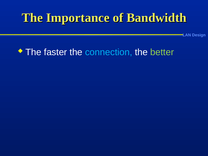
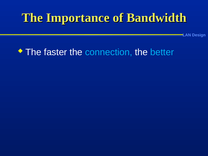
better colour: light green -> light blue (162, 52)
